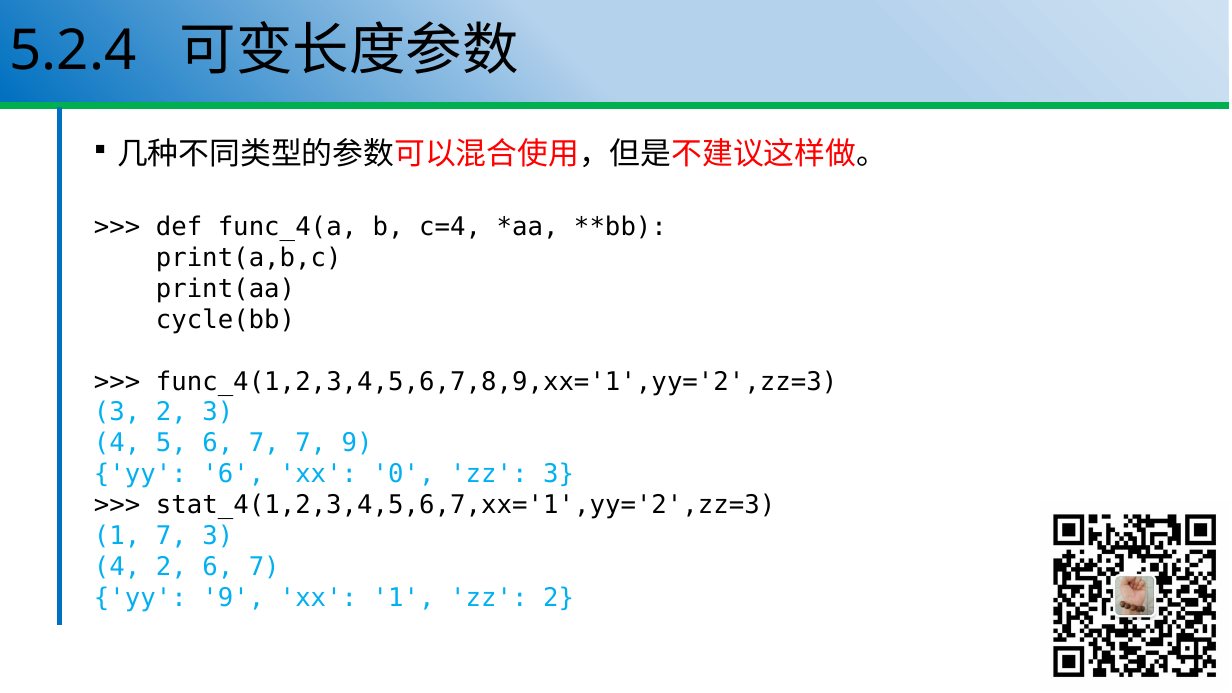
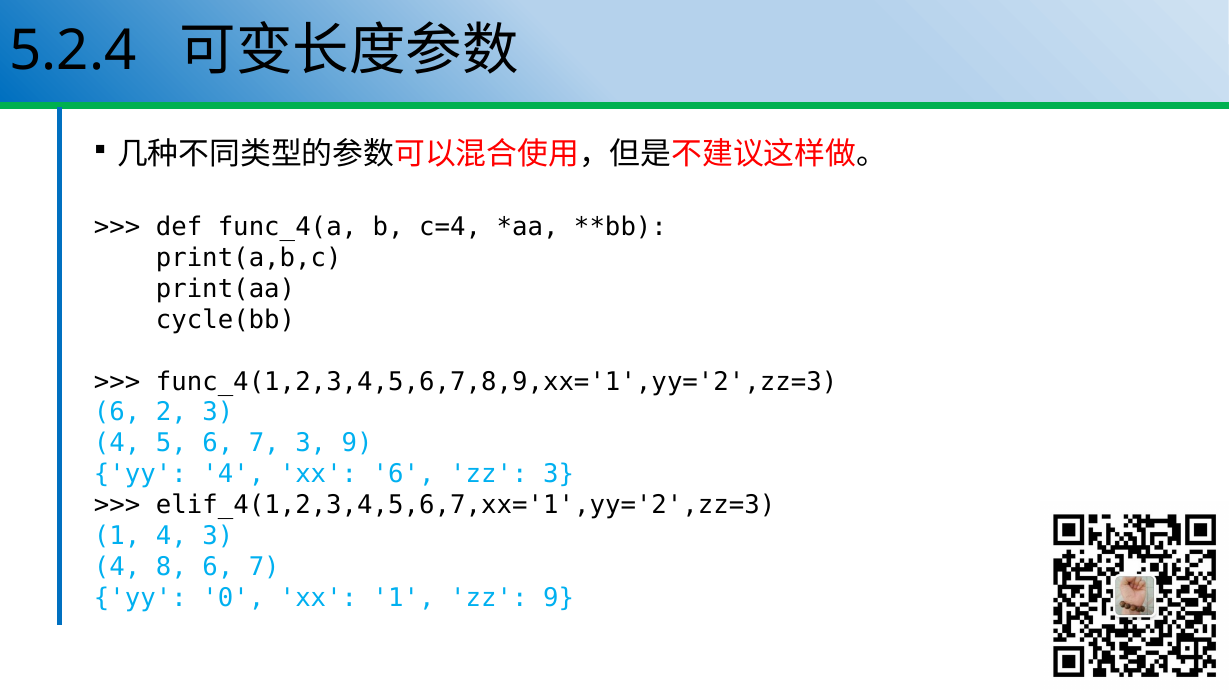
3: 3 -> 6 (117, 412)
7 7: 7 -> 3 (311, 443)
yy 6: 6 -> 4 (233, 474)
xx 0: 0 -> 6 (404, 474)
stat_4(1,2,3,4,5,6,7,xx='1',yy='2',zz=3: stat_4(1,2,3,4,5,6,7,xx='1',yy='2',zz=3 -> elif_4(1,2,3,4,5,6,7,xx='1',yy='2',zz=3 (466, 505)
1 7: 7 -> 4 (171, 536)
4 2: 2 -> 8 (171, 567)
yy 9: 9 -> 0 (233, 598)
zz 2: 2 -> 9 (559, 598)
